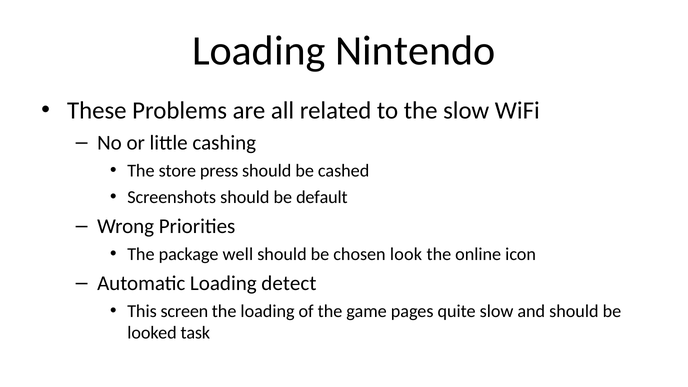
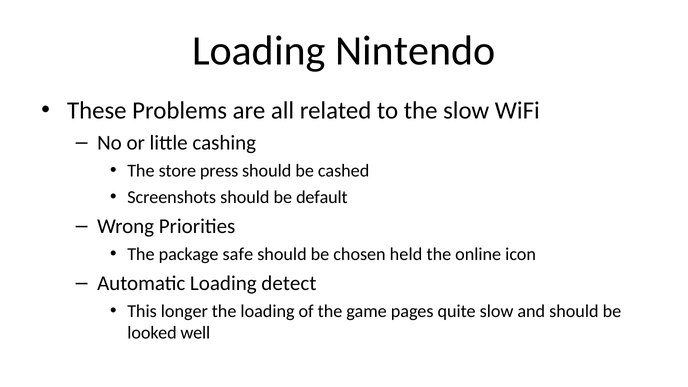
well: well -> safe (238, 254)
look: look -> held (406, 254)
screen: screen -> longer (184, 311)
task: task -> well (195, 333)
